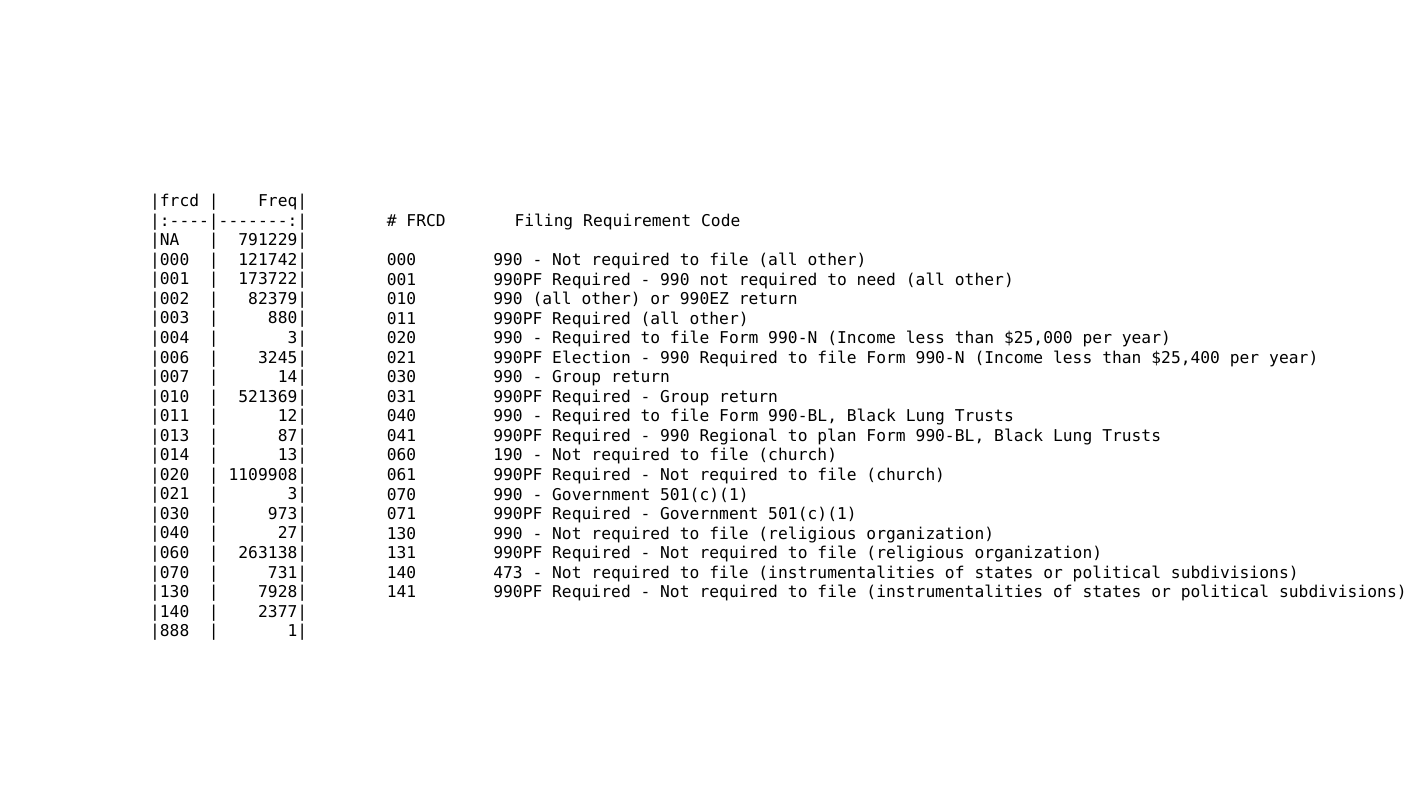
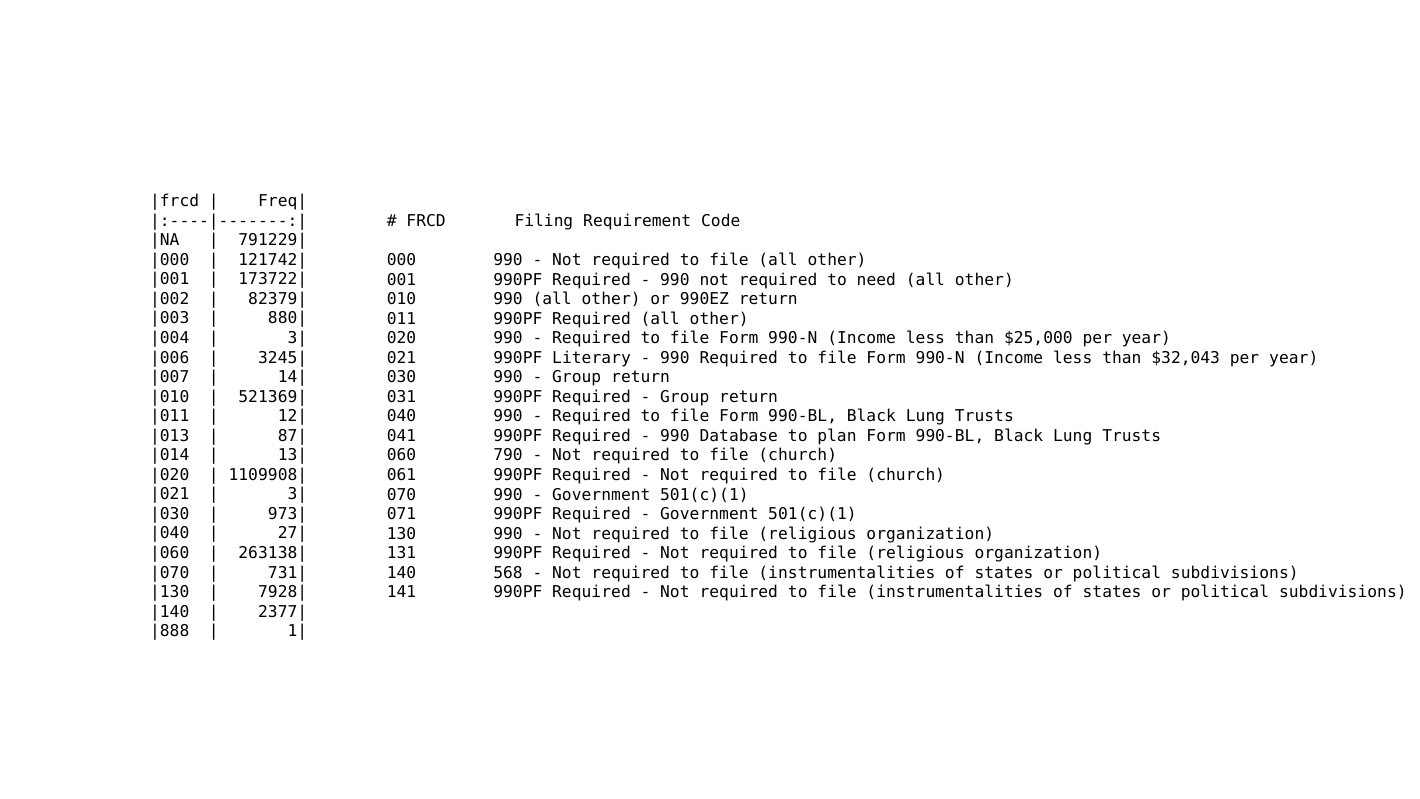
Election: Election -> Literary (592, 358)
$25,400: $25,400 -> $32,043 (1186, 358)
Regional: Regional -> Database (739, 436)
190: 190 -> 790 (508, 455)
473: 473 -> 568 (508, 573)
